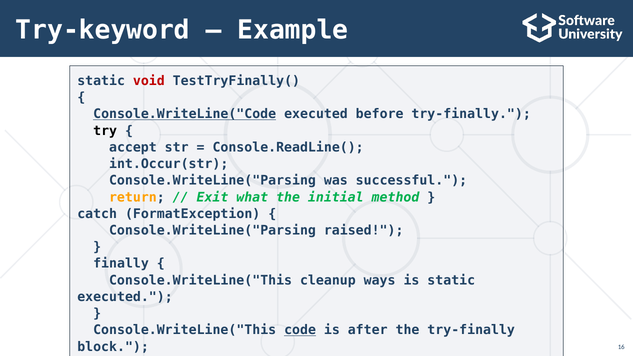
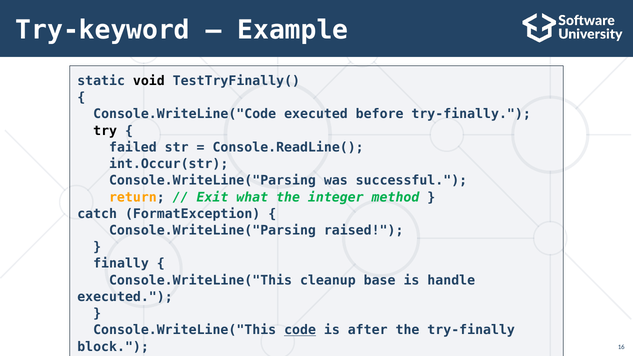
void colour: red -> black (149, 81)
Console.WriteLine("Code underline: present -> none (185, 114)
accept: accept -> failed (133, 147)
initial: initial -> integer (336, 197)
ways: ways -> base (380, 280)
is static: static -> handle (451, 280)
